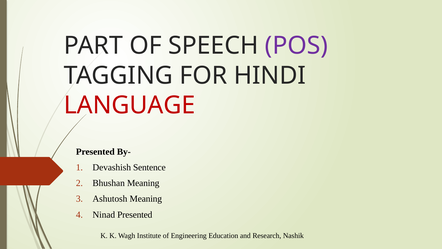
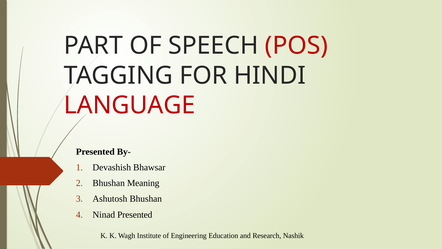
POS colour: purple -> red (296, 46)
Sentence: Sentence -> Bhawsar (149, 167)
Ashutosh Meaning: Meaning -> Bhushan (146, 199)
